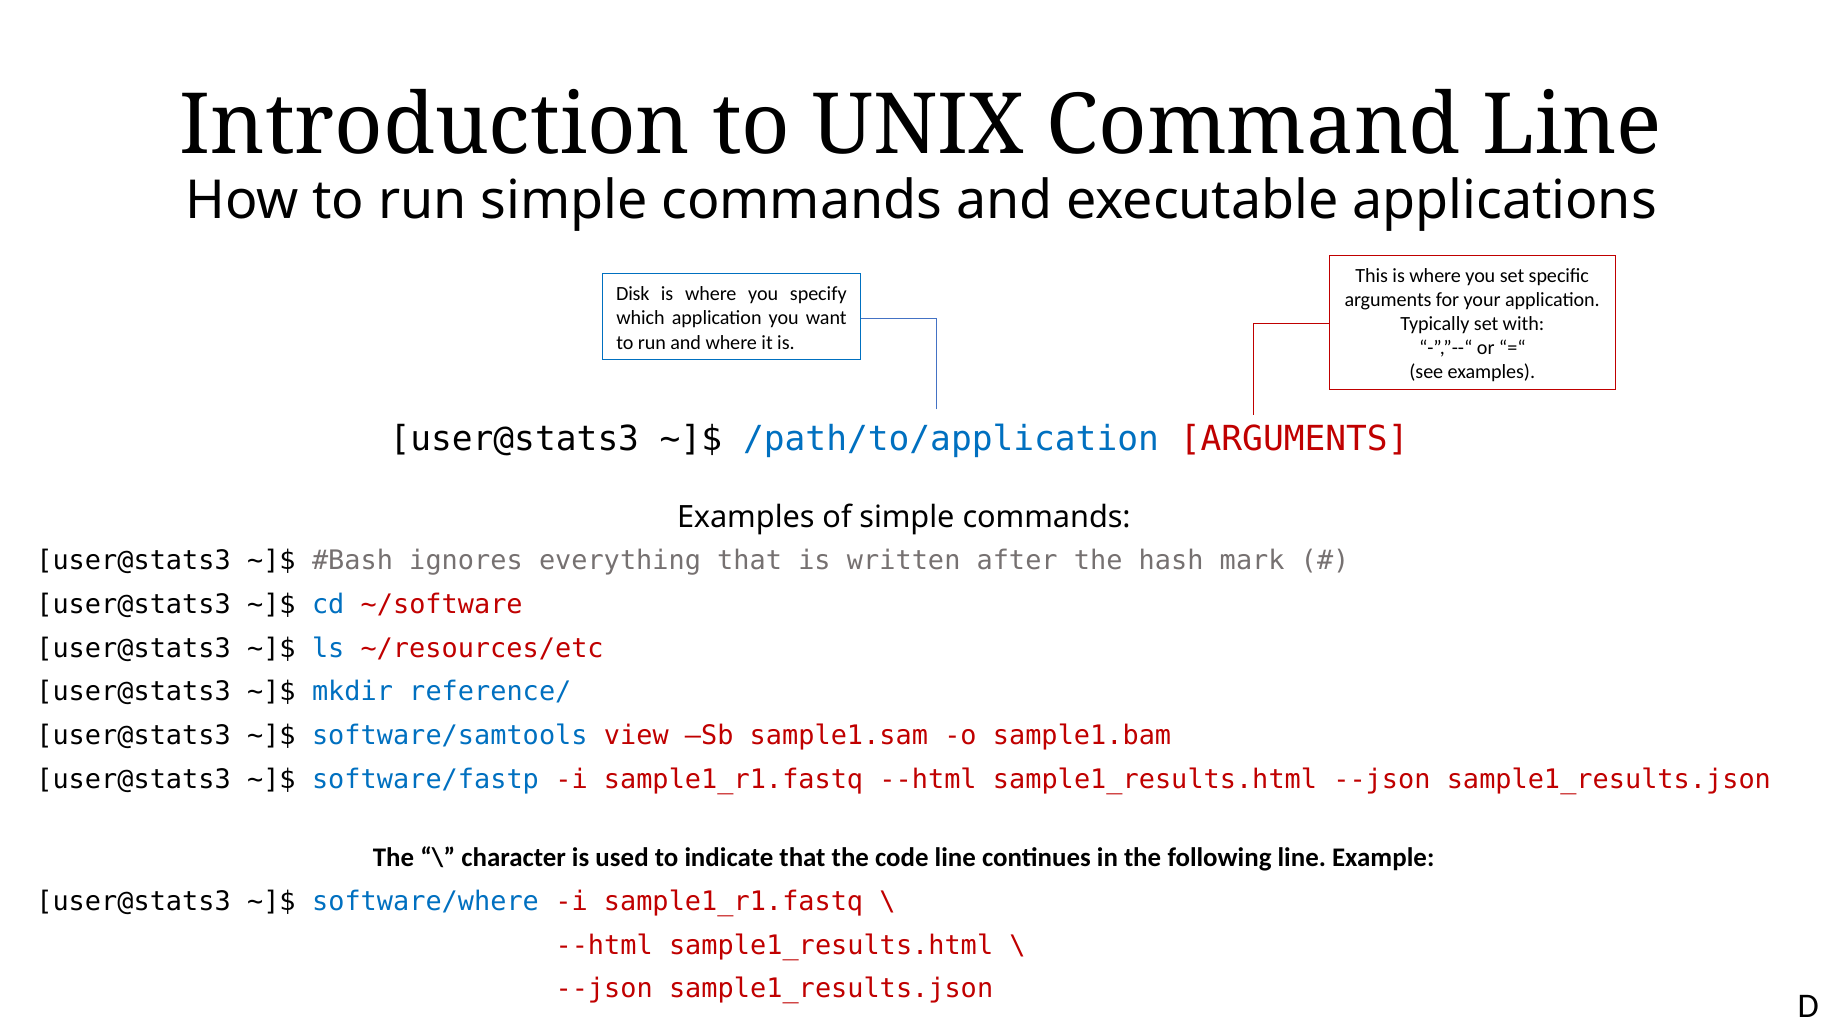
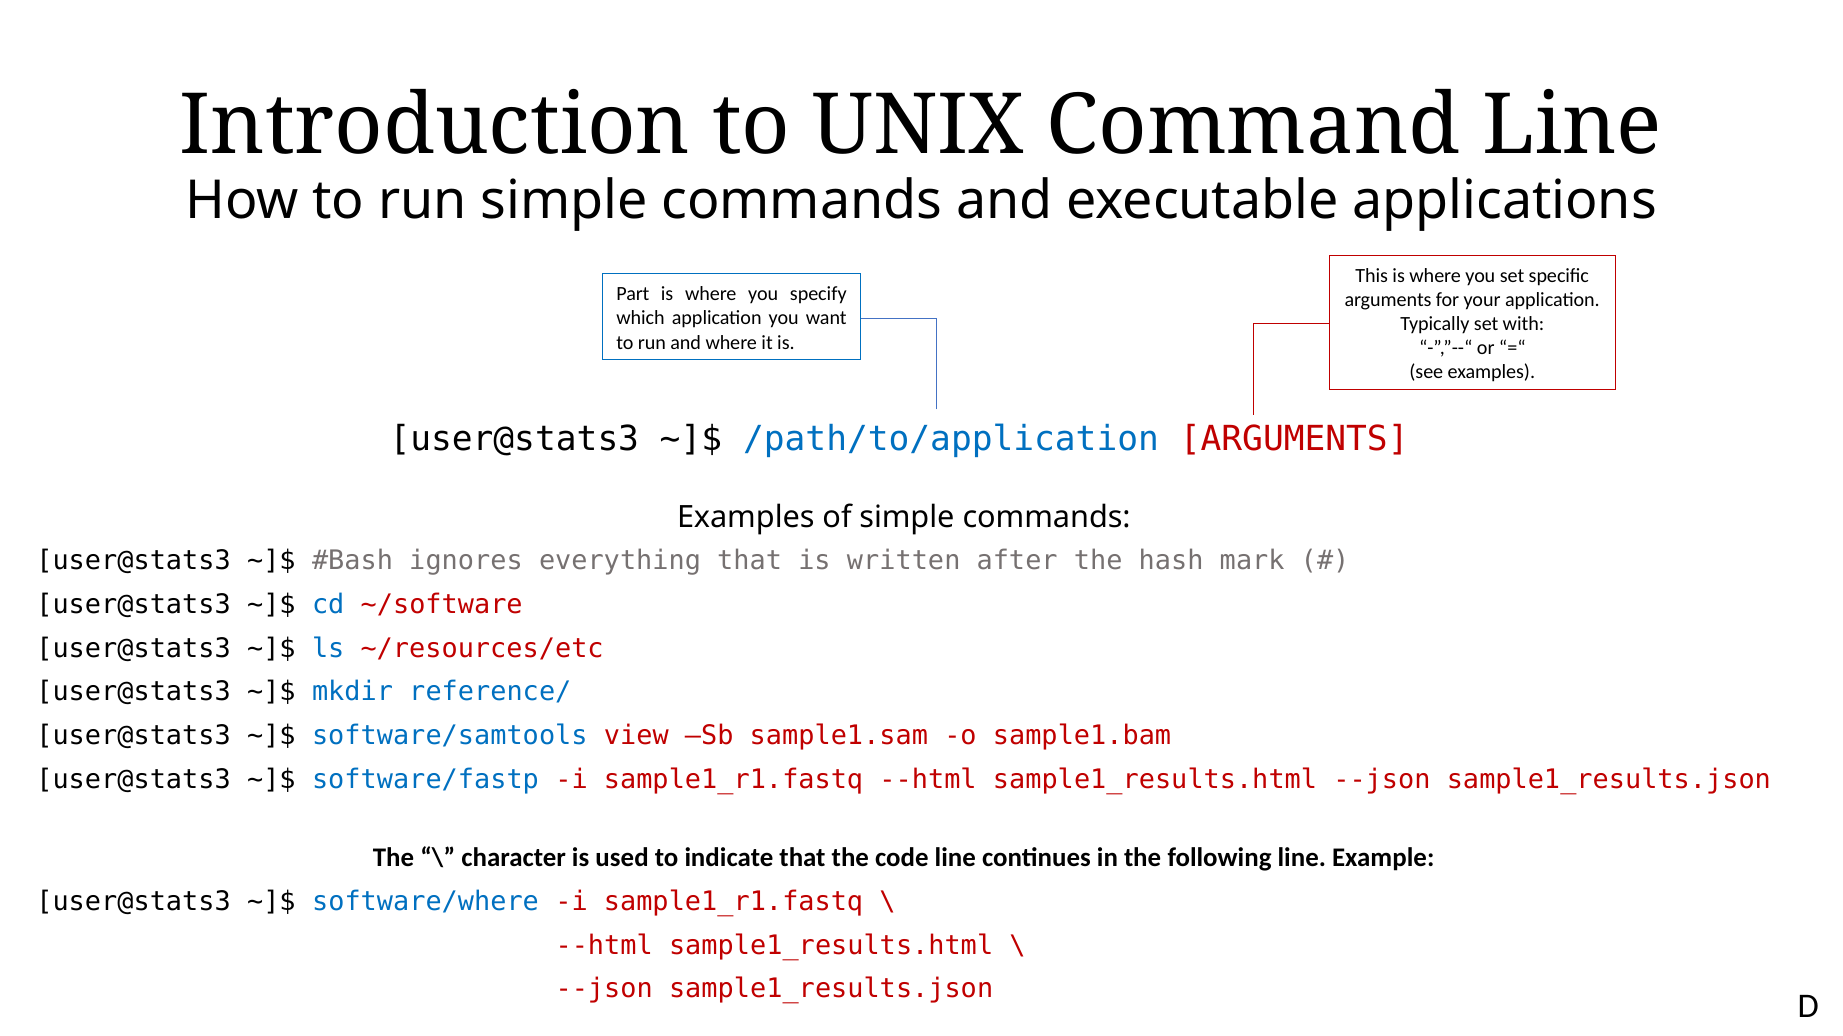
Disk: Disk -> Part (633, 294)
